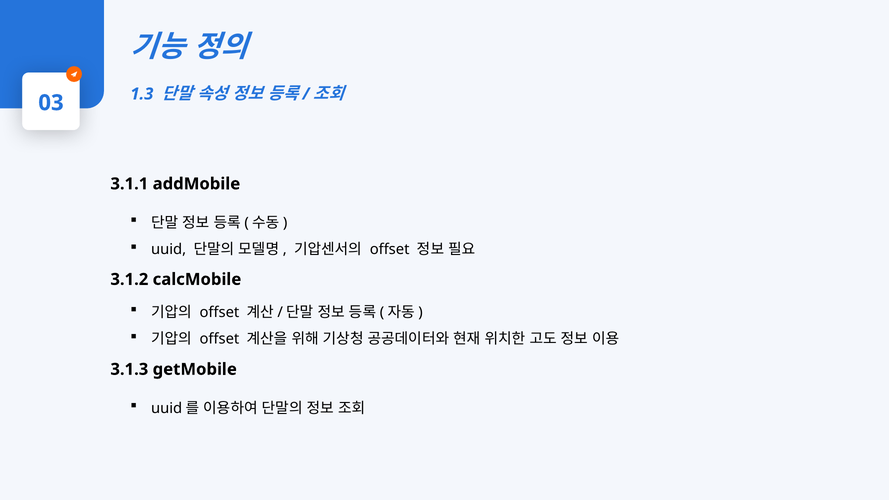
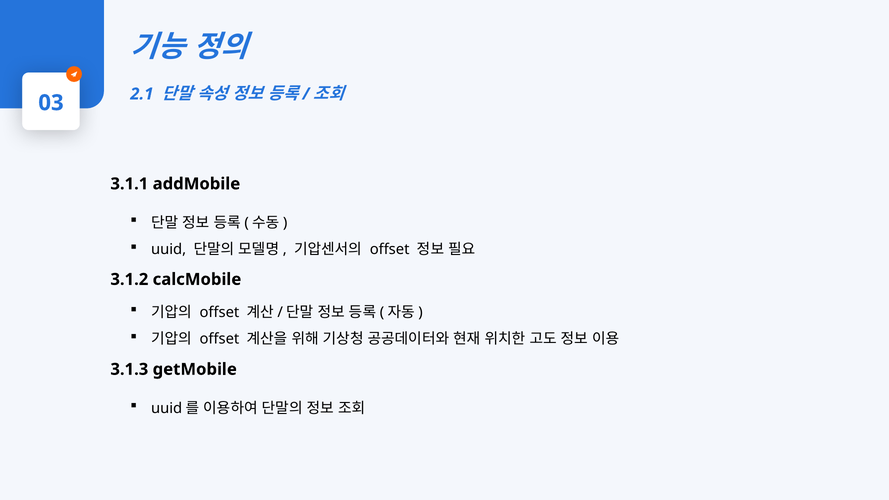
1.3: 1.3 -> 2.1 (142, 94)
